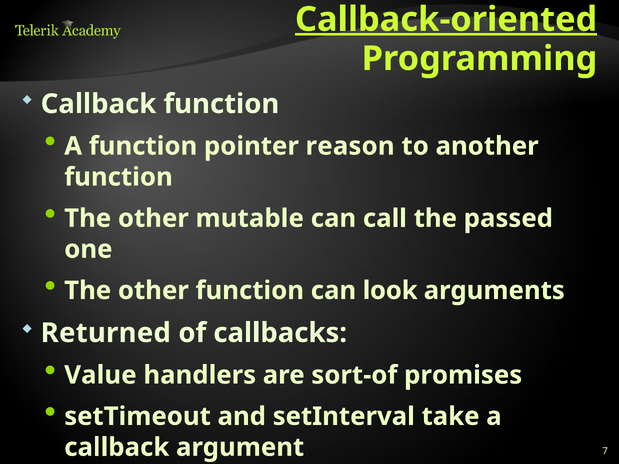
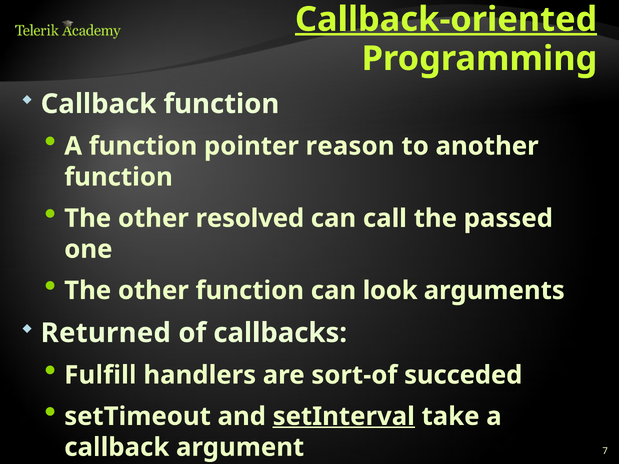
mutable: mutable -> resolved (250, 218)
Value: Value -> Fulfill (100, 375)
promises: promises -> succeded (463, 375)
setInterval underline: none -> present (344, 417)
